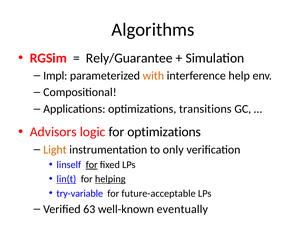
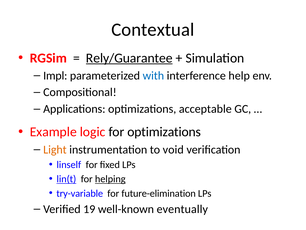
Algorithms: Algorithms -> Contextual (153, 30)
Rely/Guarantee underline: none -> present (129, 58)
with colour: orange -> blue (153, 75)
transitions: transitions -> acceptable (205, 109)
Advisors: Advisors -> Example (53, 132)
only: only -> void (173, 149)
for underline: present -> none (92, 164)
future-acceptable: future-acceptable -> future-elimination (159, 193)
63: 63 -> 19 (89, 209)
